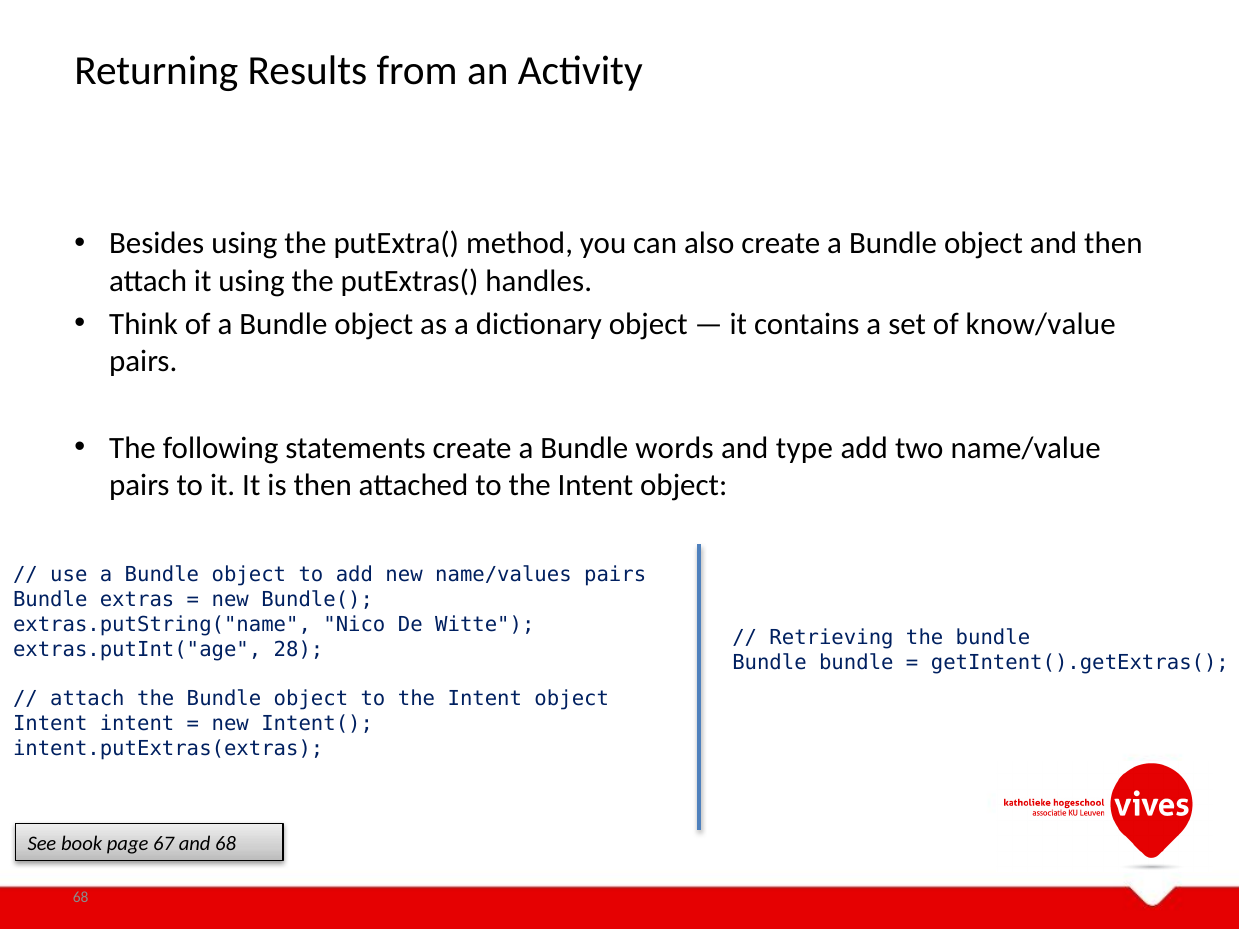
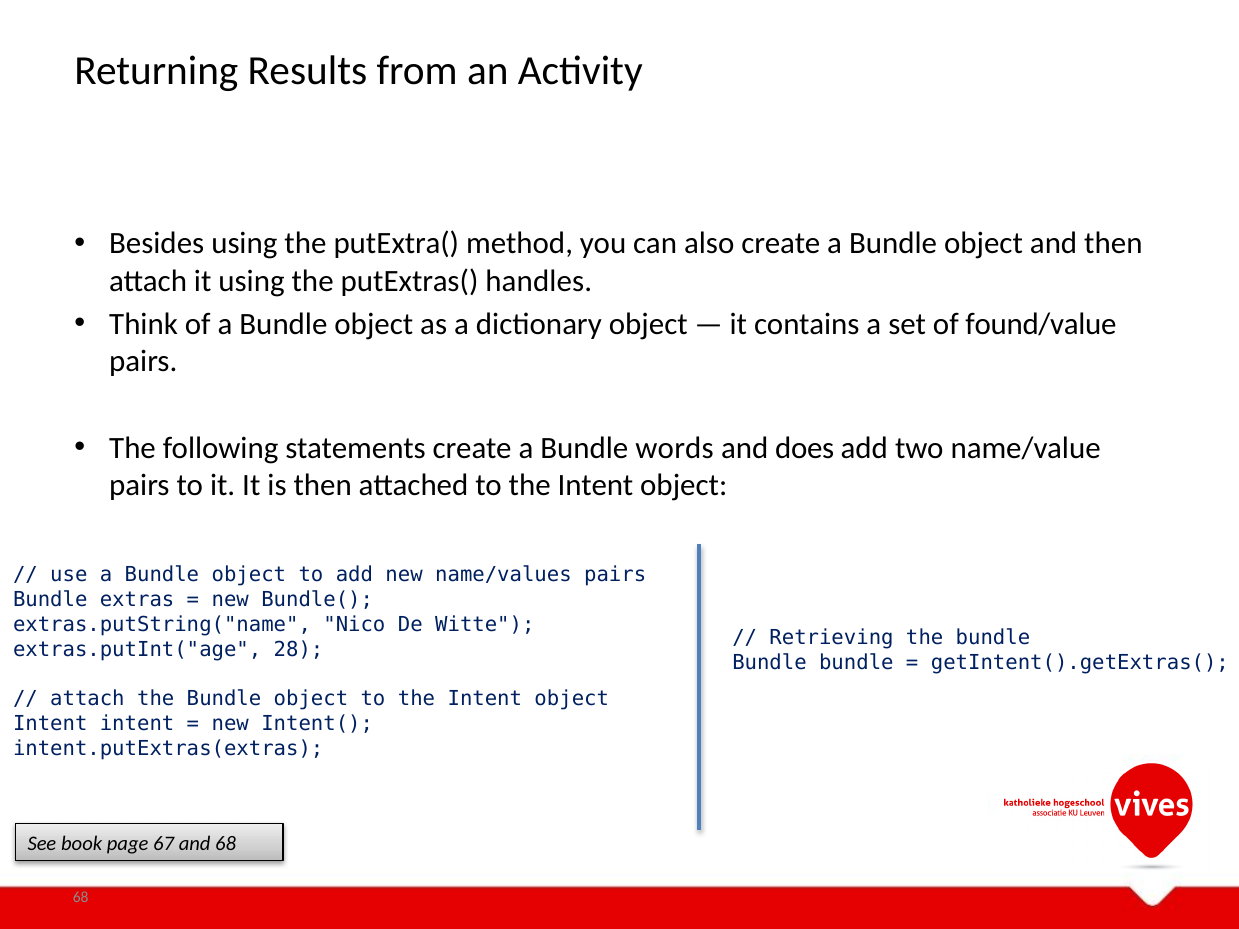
know/value: know/value -> found/value (1041, 324)
type: type -> does (805, 448)
